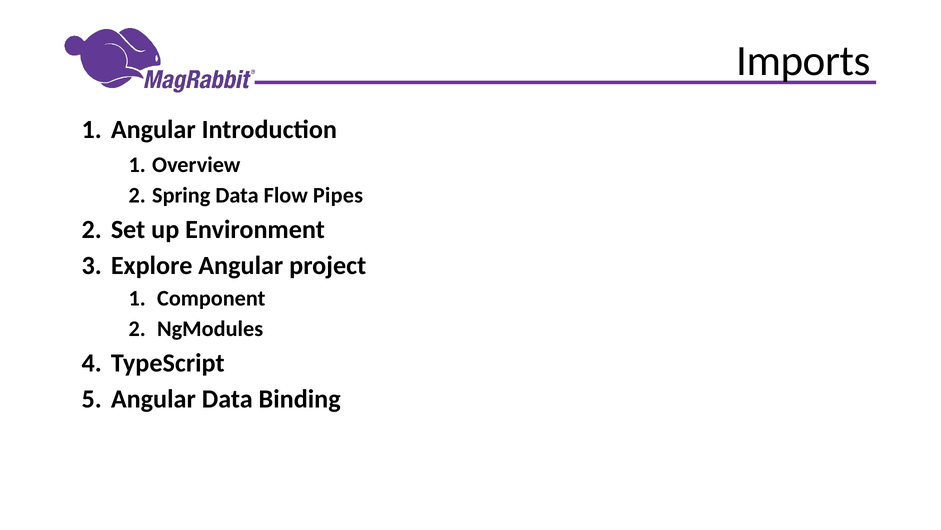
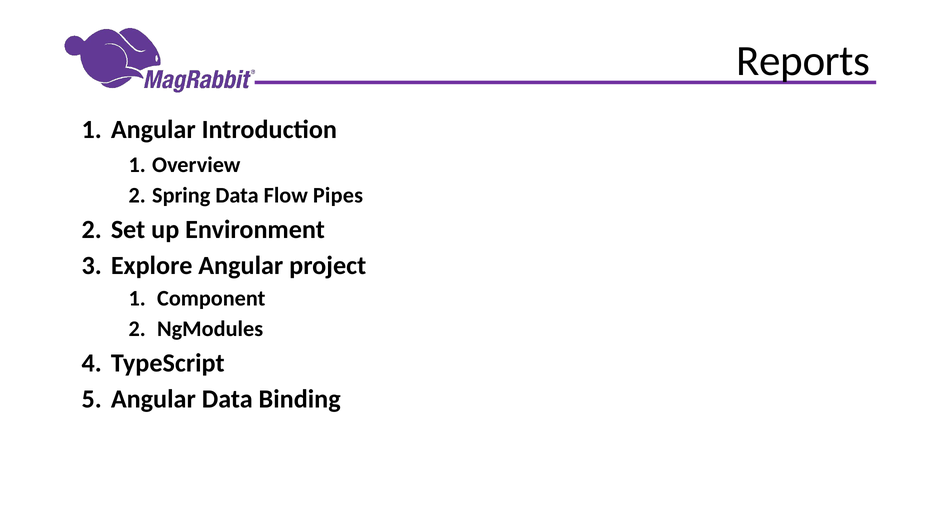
Imports: Imports -> Reports (803, 61)
